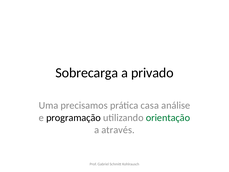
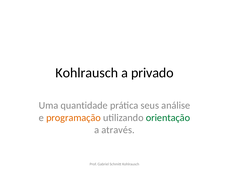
Sobrecarga: Sobrecarga -> Kohlrausch (87, 73)
precisamos: precisamos -> quantidade (84, 105)
casa: casa -> seus (150, 105)
programação colour: black -> orange (73, 118)
